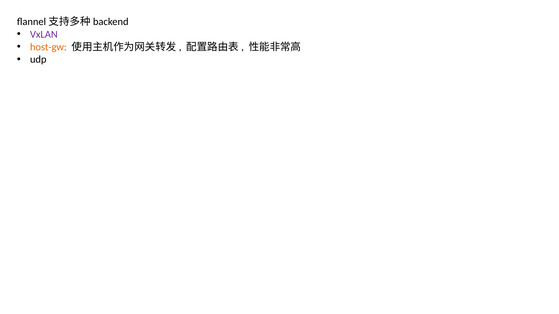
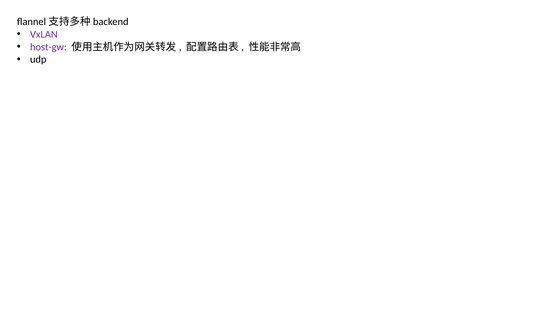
host-gw colour: orange -> purple (48, 47)
